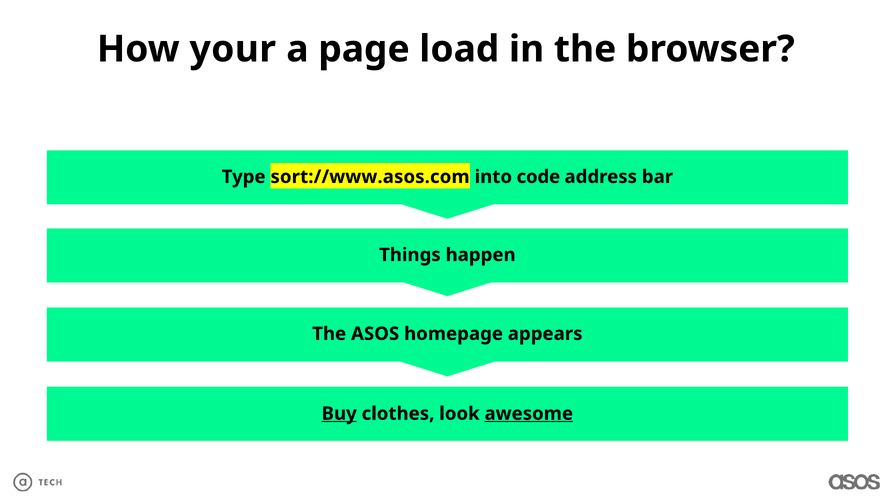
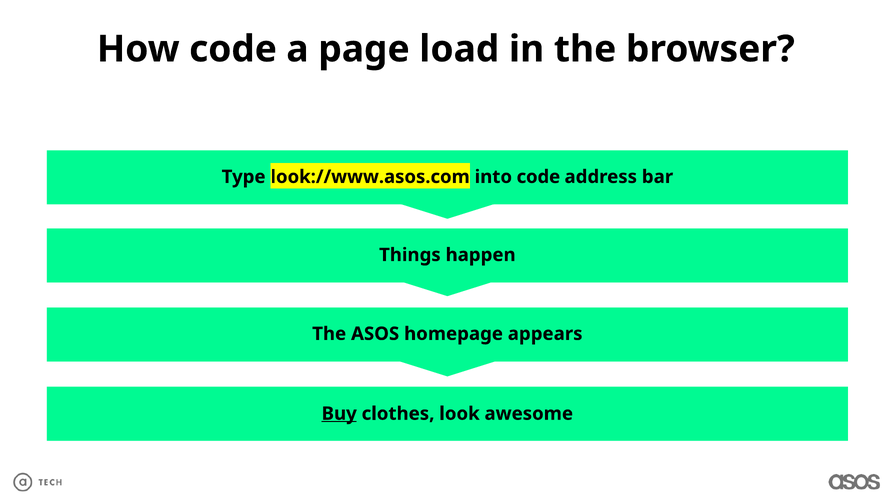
How your: your -> code (233, 49)
sort://www.asos.com: sort://www.asos.com -> look://www.asos.com (370, 177)
awesome underline: present -> none (529, 414)
